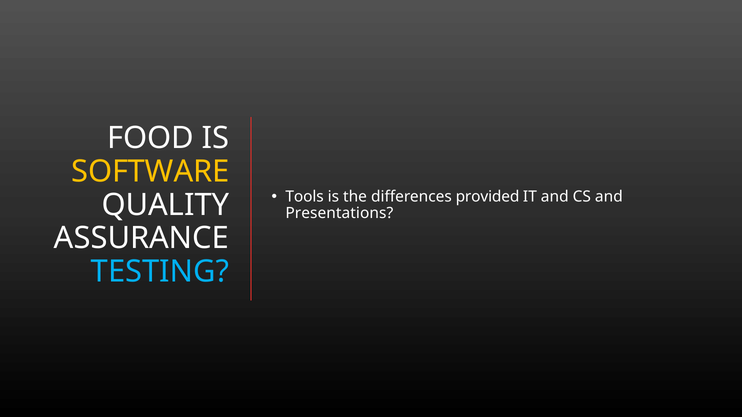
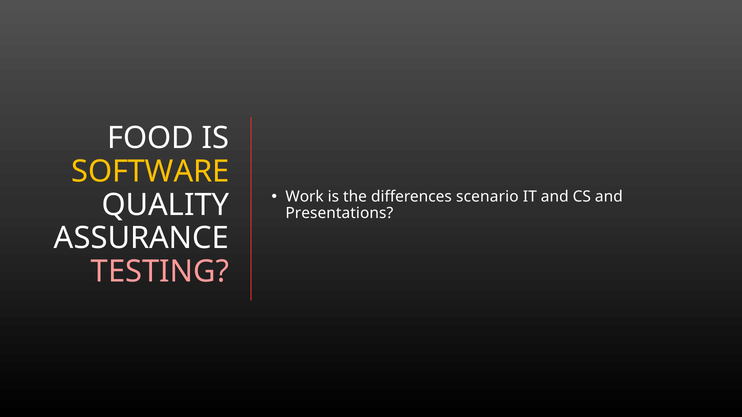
Tools: Tools -> Work (305, 197)
provided: provided -> scenario (487, 197)
TESTING colour: light blue -> pink (160, 272)
